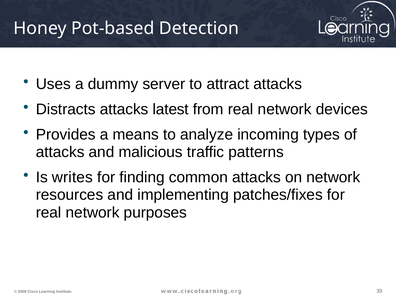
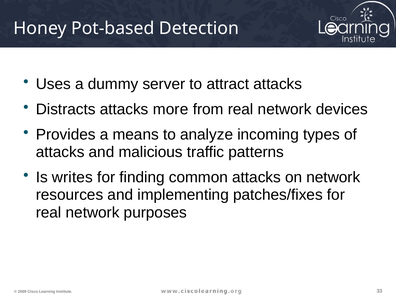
latest: latest -> more (171, 109)
